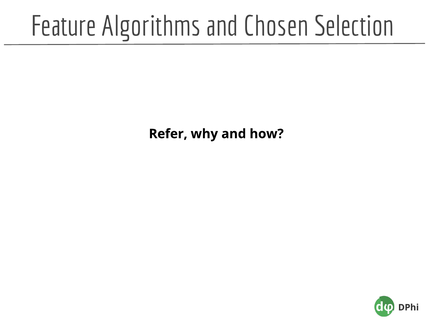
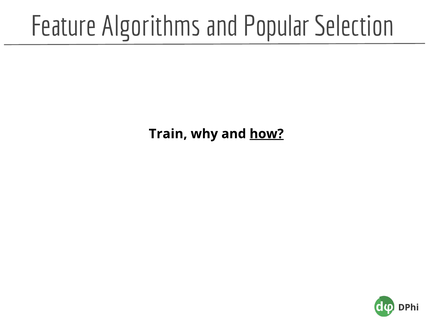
Chosen: Chosen -> Popular (276, 26)
Refer: Refer -> Train (168, 134)
how underline: none -> present (267, 134)
